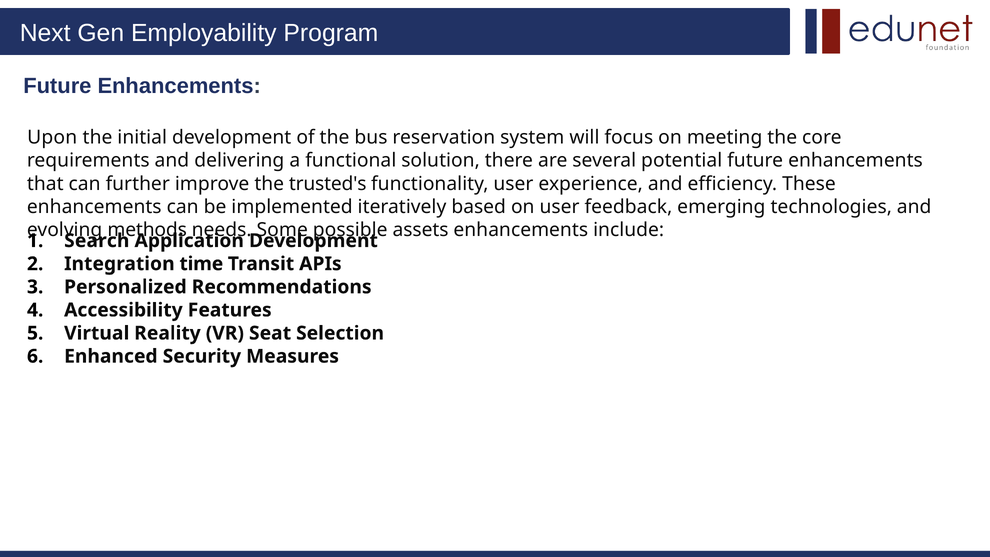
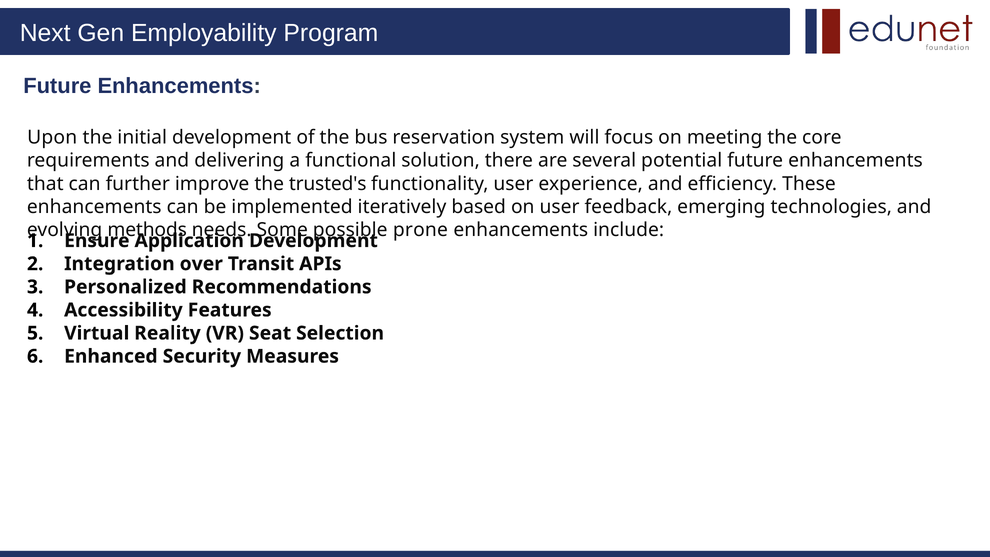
assets: assets -> prone (420, 230)
Search: Search -> Ensure (97, 241)
time: time -> over (201, 264)
